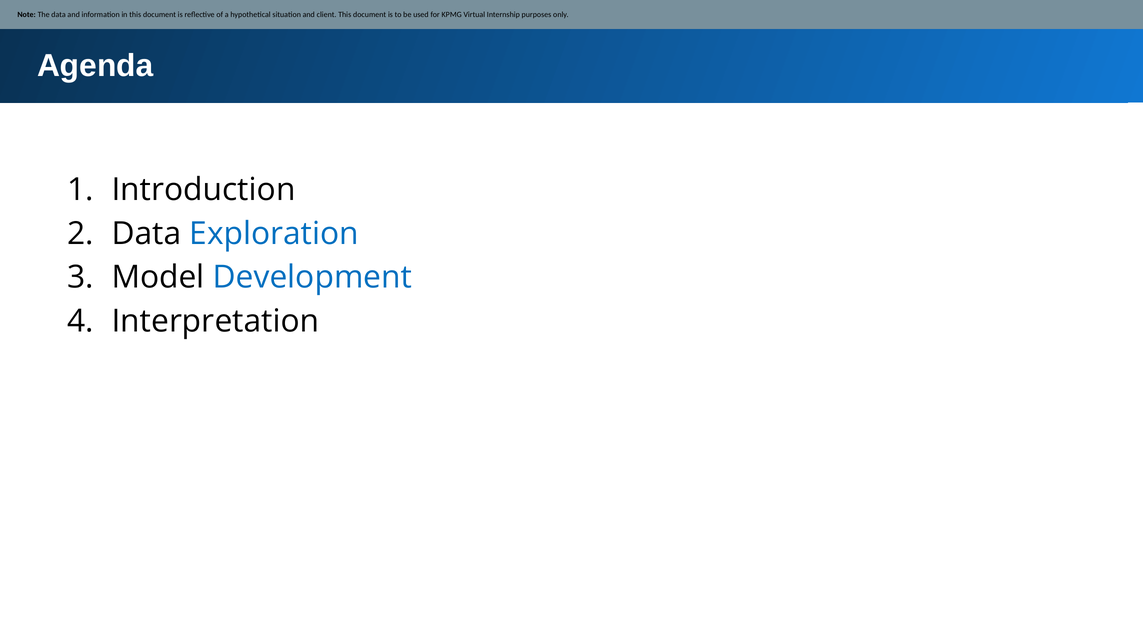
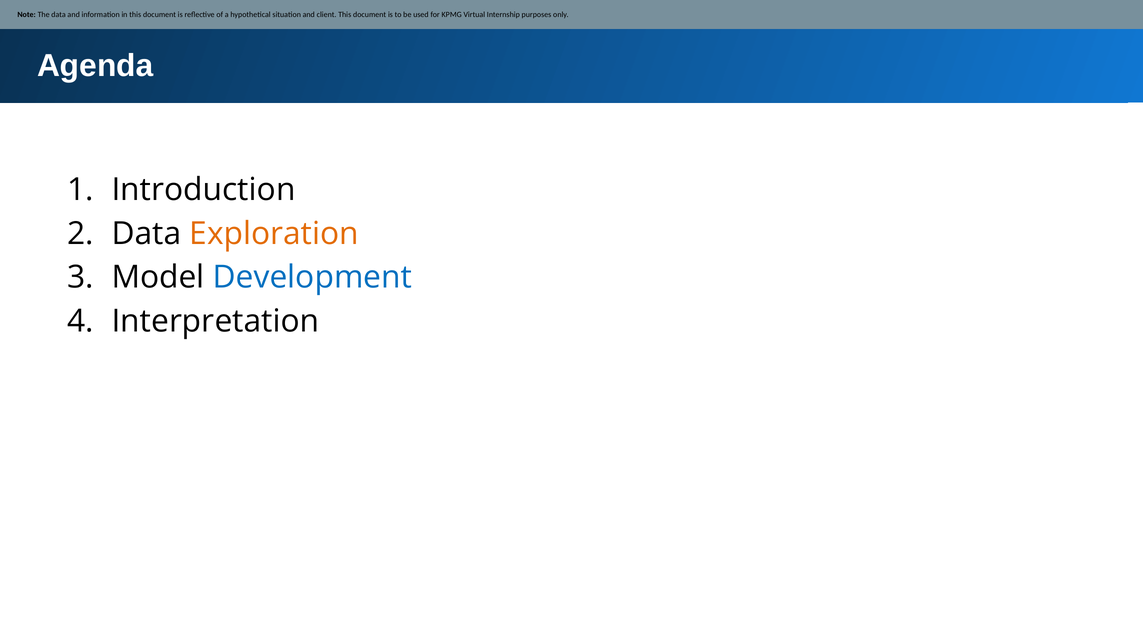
Exploration colour: blue -> orange (274, 234)
